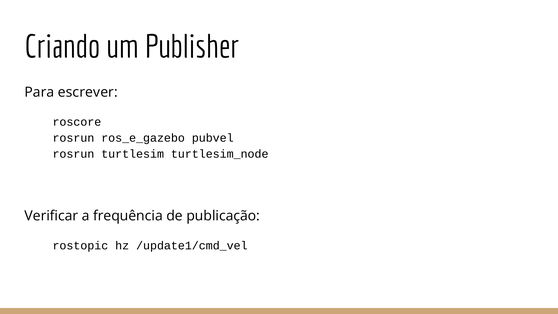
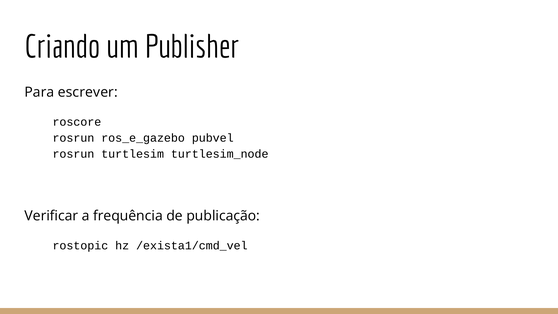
/update1/cmd_vel: /update1/cmd_vel -> /exista1/cmd_vel (192, 246)
